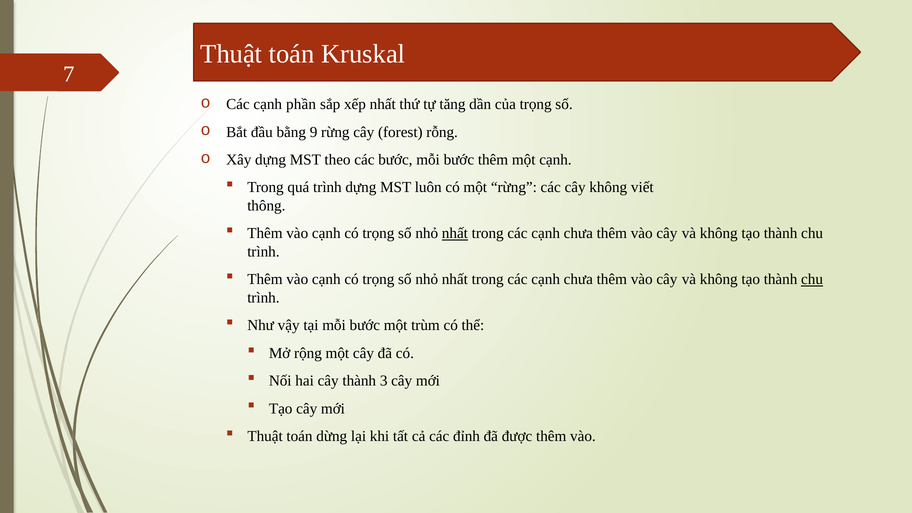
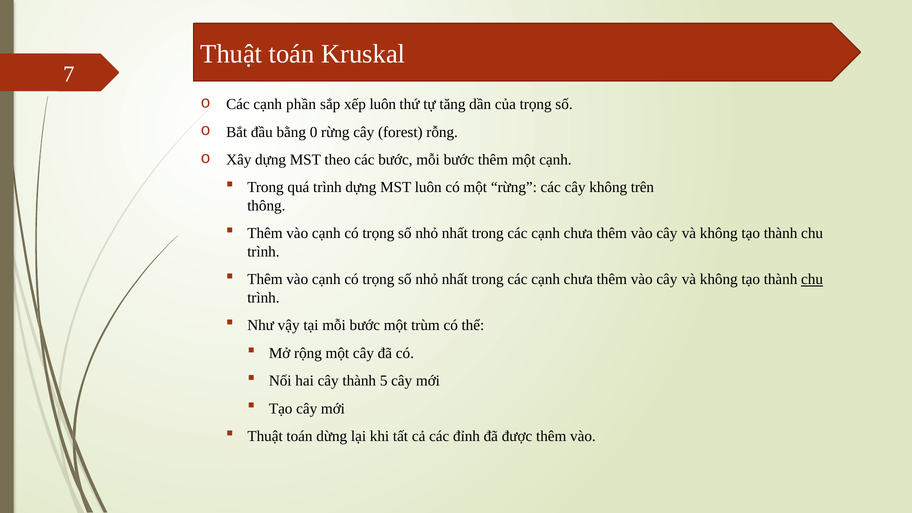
xếp nhất: nhất -> luôn (383, 104)
9: 9 -> 0 (314, 132)
viết: viết -> trên (642, 187)
nhất underline: present -> none (455, 233)
3: 3 -> 5 (384, 381)
